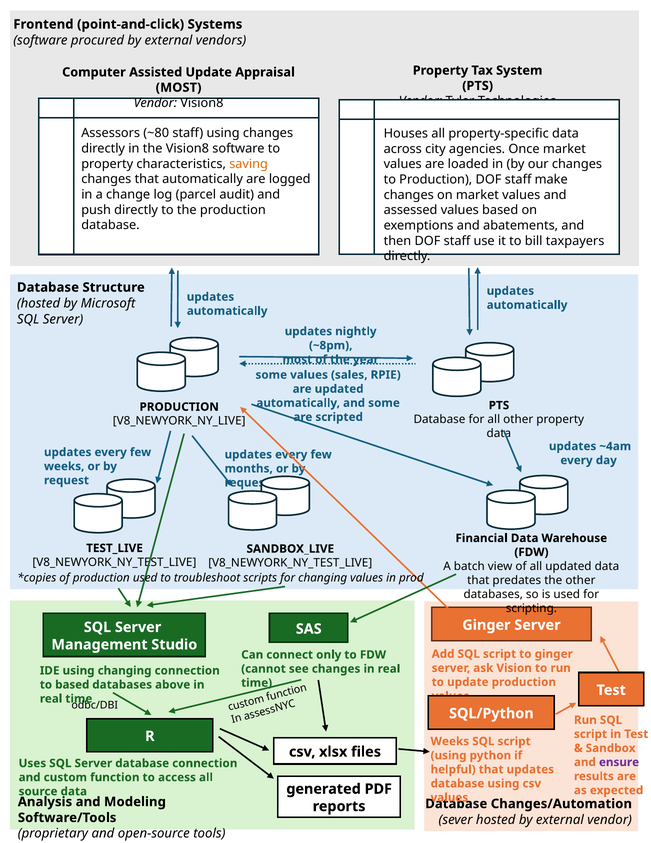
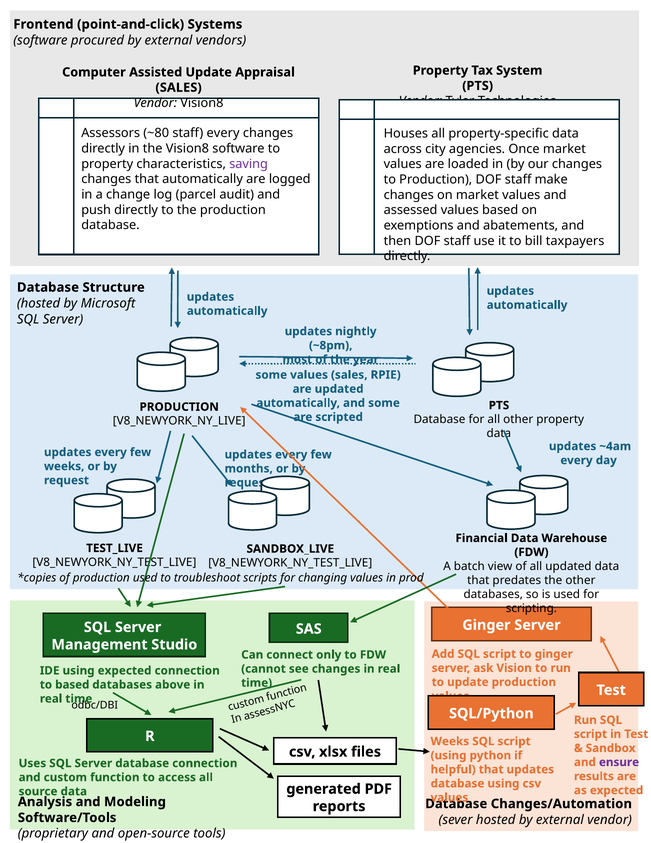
MOST: MOST -> SALES (179, 87)
staff using: using -> every (223, 133)
saving colour: orange -> purple (249, 164)
using changing: changing -> expected (125, 670)
